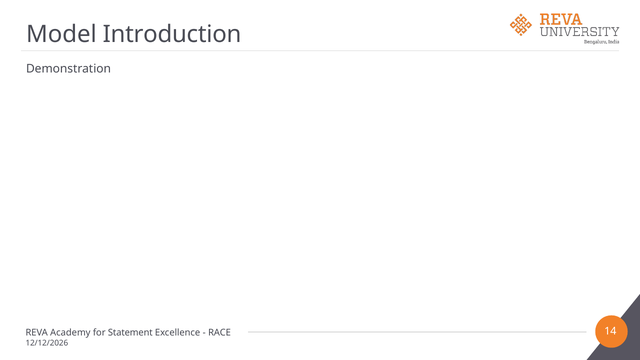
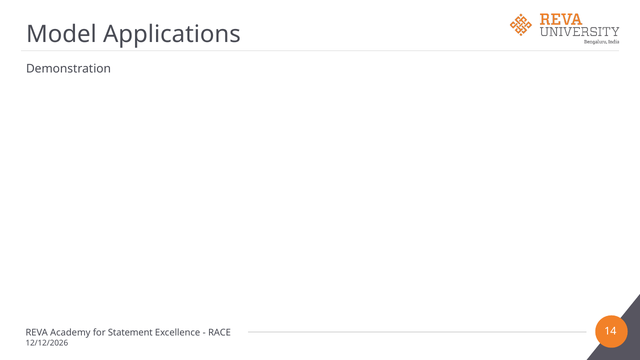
Introduction: Introduction -> Applications (172, 34)
